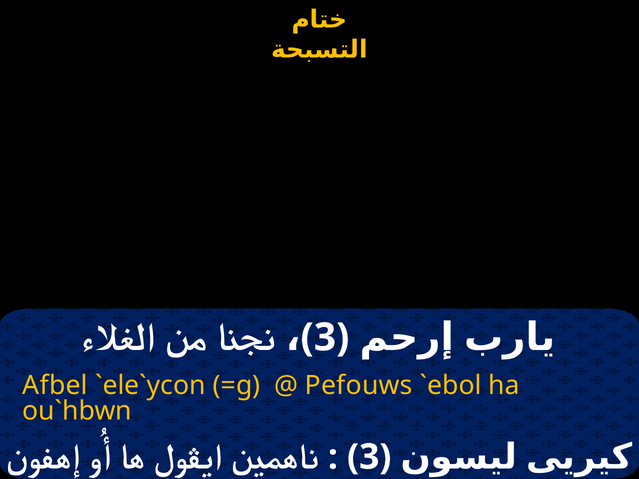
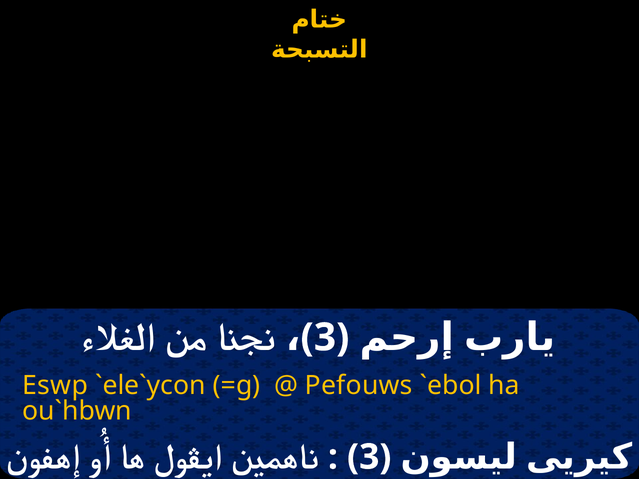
Afbel: Afbel -> Eswp (55, 386)
